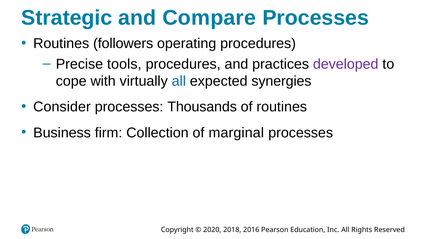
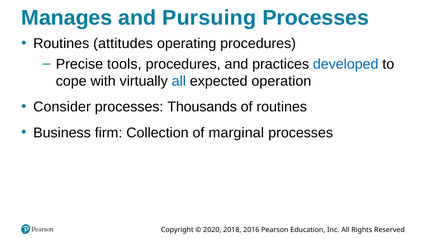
Strategic: Strategic -> Manages (67, 18)
Compare: Compare -> Pursuing (209, 18)
followers: followers -> attitudes (123, 44)
developed colour: purple -> blue (346, 64)
synergies: synergies -> operation (281, 81)
